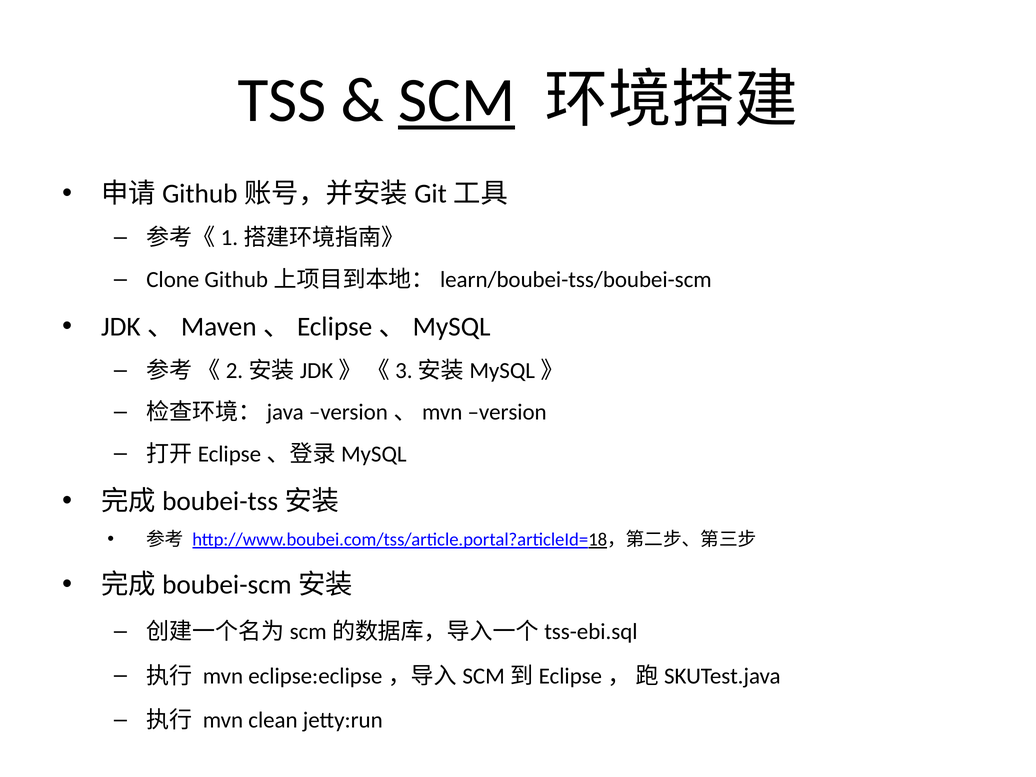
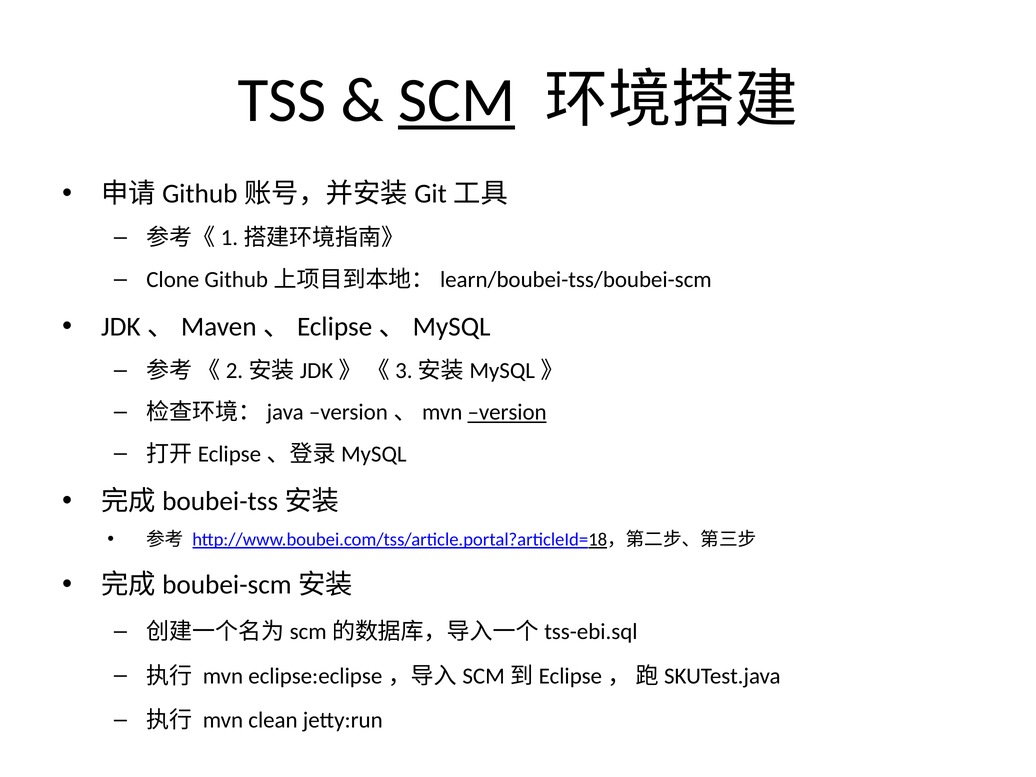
version underline: none -> present (507, 412)
